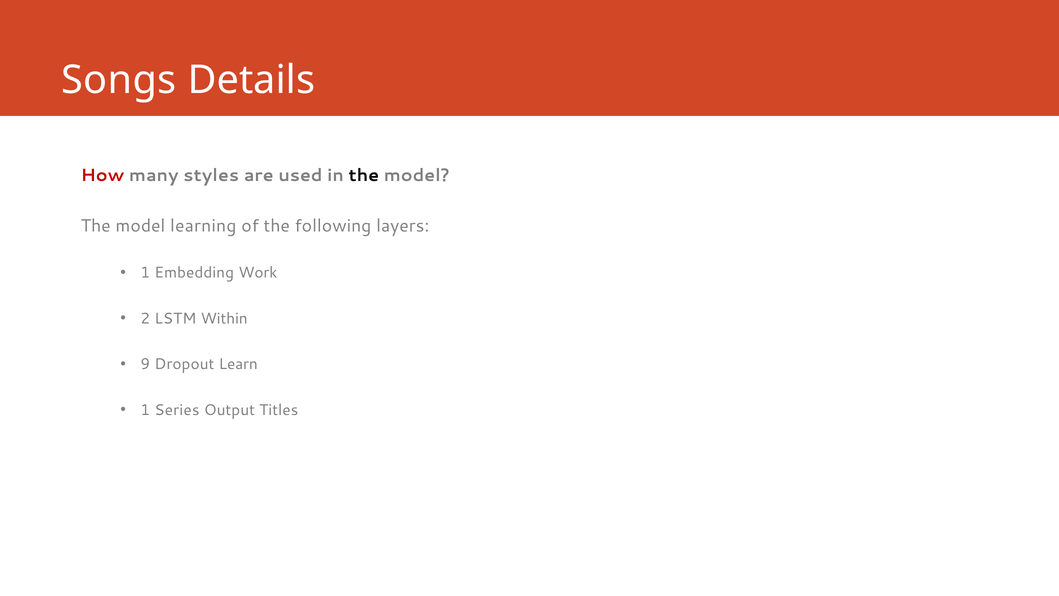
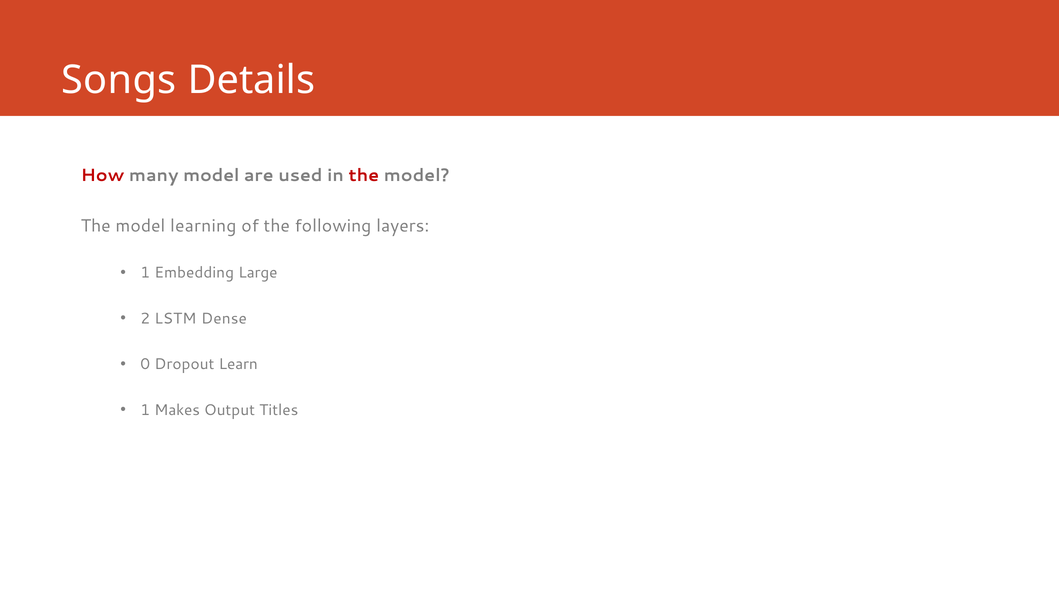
many styles: styles -> model (211, 176)
the colour: black -> red (364, 176)
Work: Work -> Large (258, 273)
Within: Within -> Dense (224, 318)
9: 9 -> 0 (145, 364)
Series: Series -> Makes (177, 410)
